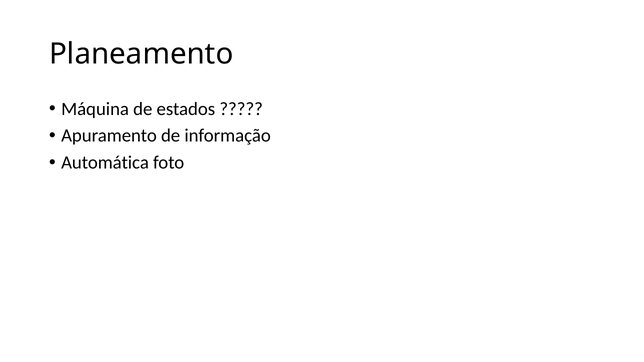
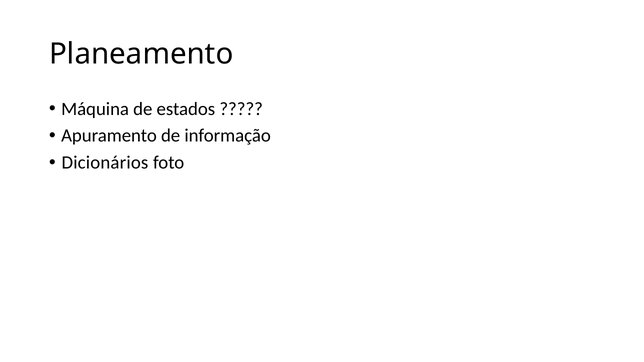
Automática: Automática -> Dicionários (105, 163)
